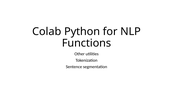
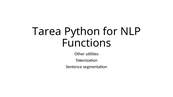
Colab: Colab -> Tarea (47, 32)
